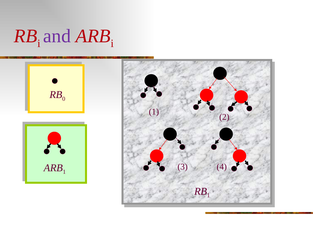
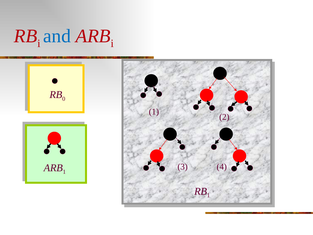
and colour: purple -> blue (57, 36)
